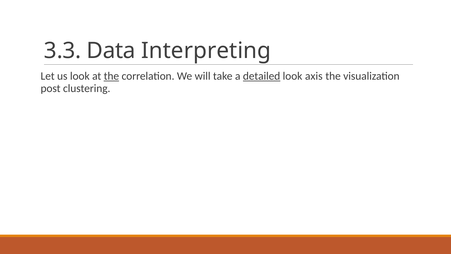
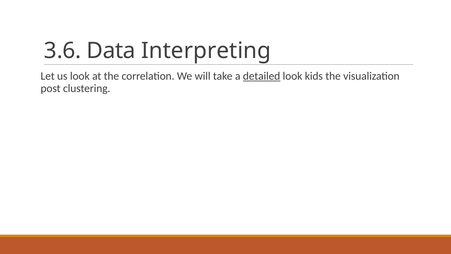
3.3: 3.3 -> 3.6 (63, 51)
the underline: present -> none (111, 76)
axis: axis -> kids (314, 76)
